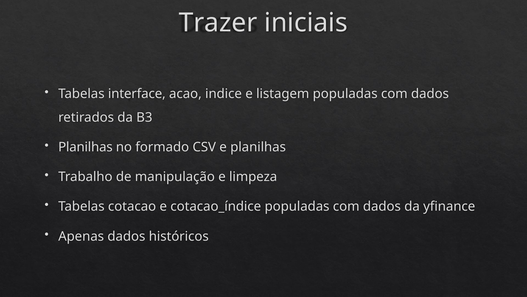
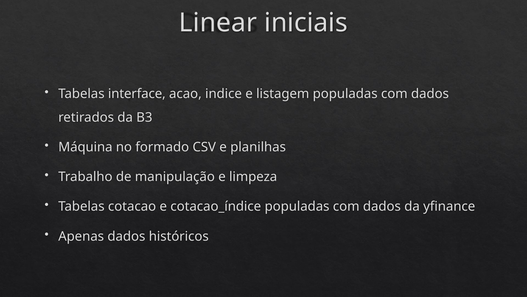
Trazer: Trazer -> Linear (218, 23)
Planilhas: Planilhas -> Máquina (85, 147)
